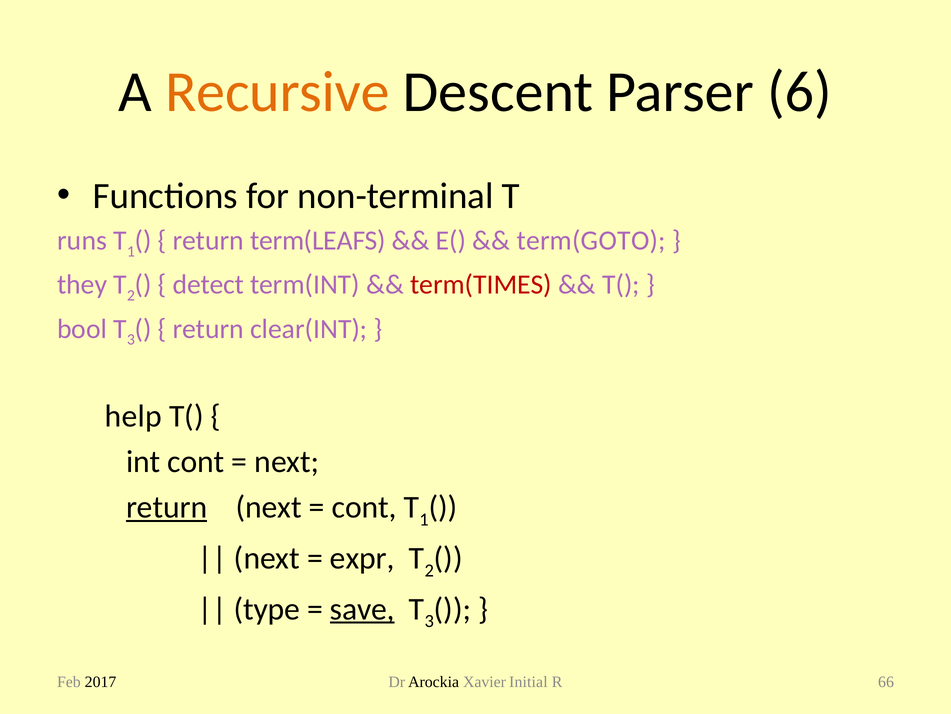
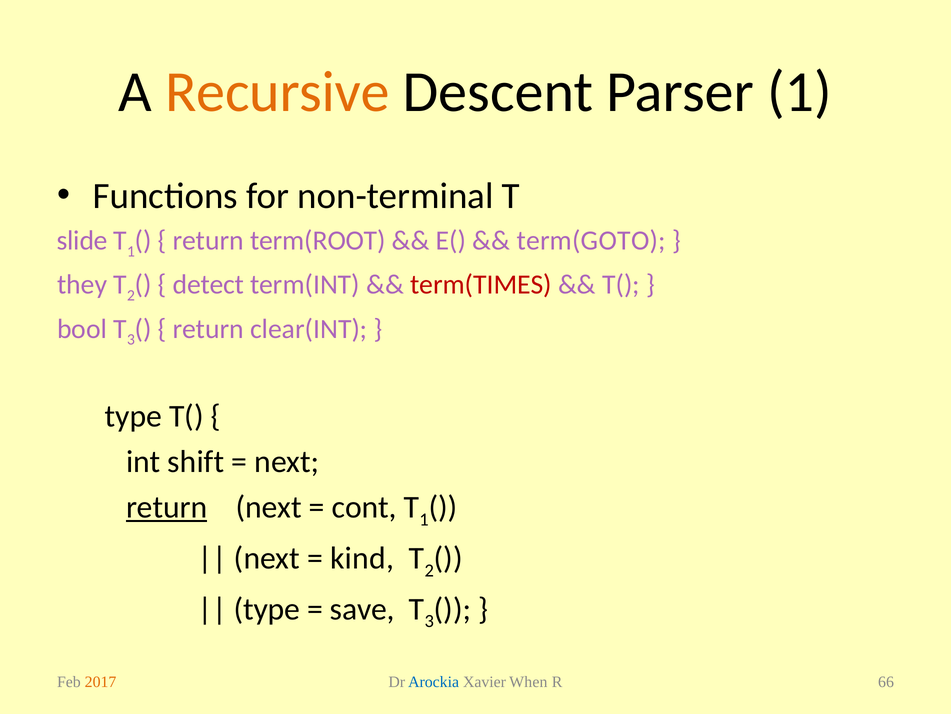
Parser 6: 6 -> 1 (799, 92)
runs: runs -> slide (82, 241)
term(LEAFS: term(LEAFS -> term(ROOT (318, 241)
help: help -> type (133, 416)
int cont: cont -> shift (196, 461)
expr: expr -> kind (362, 558)
save underline: present -> none (362, 608)
2017 colour: black -> orange (101, 681)
Arockia colour: black -> blue (434, 681)
Initial: Initial -> When (528, 681)
